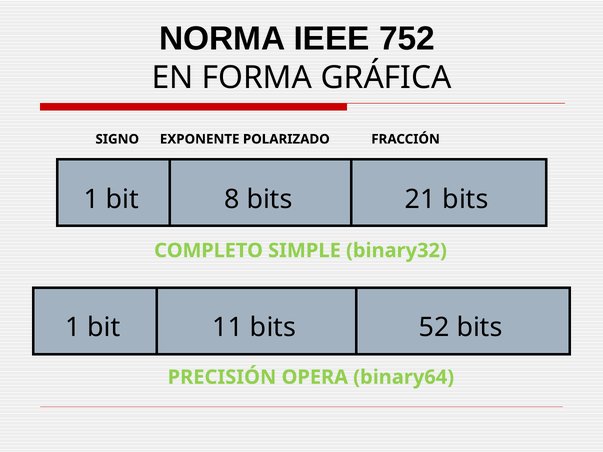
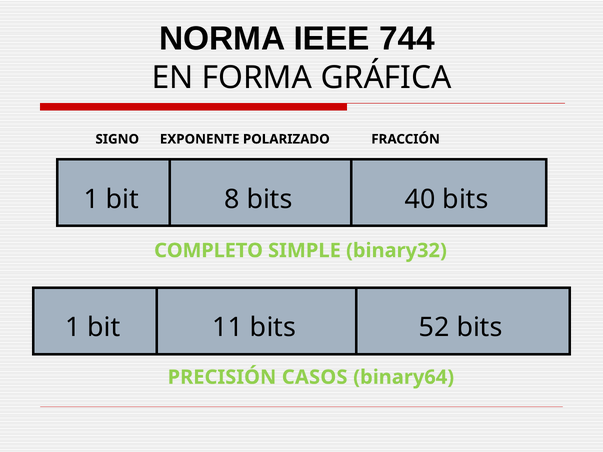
752: 752 -> 744 (407, 39)
21: 21 -> 40 (420, 200)
OPERA: OPERA -> CASOS (315, 377)
